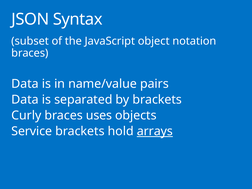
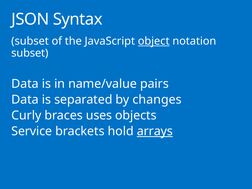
object underline: none -> present (154, 41)
braces: braces -> subset (30, 53)
by brackets: brackets -> changes (157, 100)
